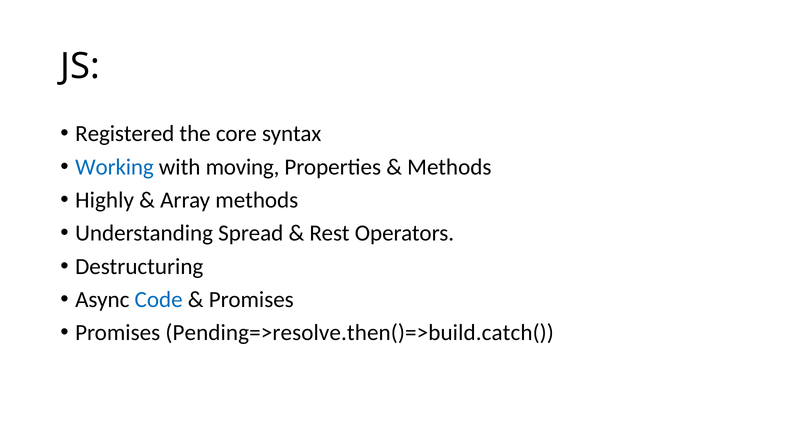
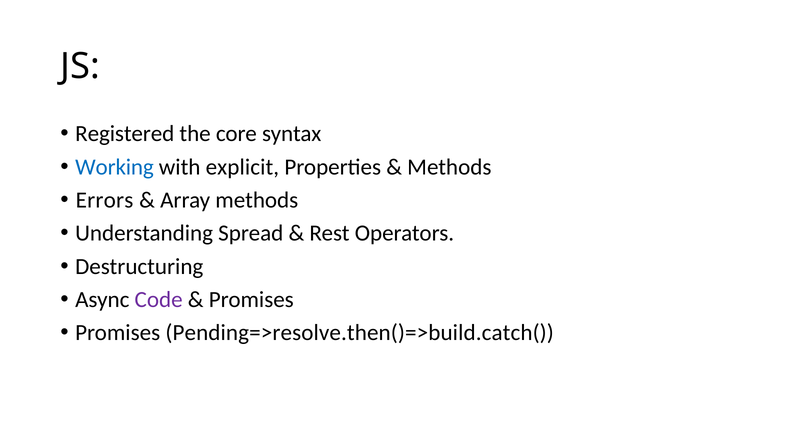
moving: moving -> explicit (242, 167)
Highly: Highly -> Errors (105, 200)
Code colour: blue -> purple (159, 300)
